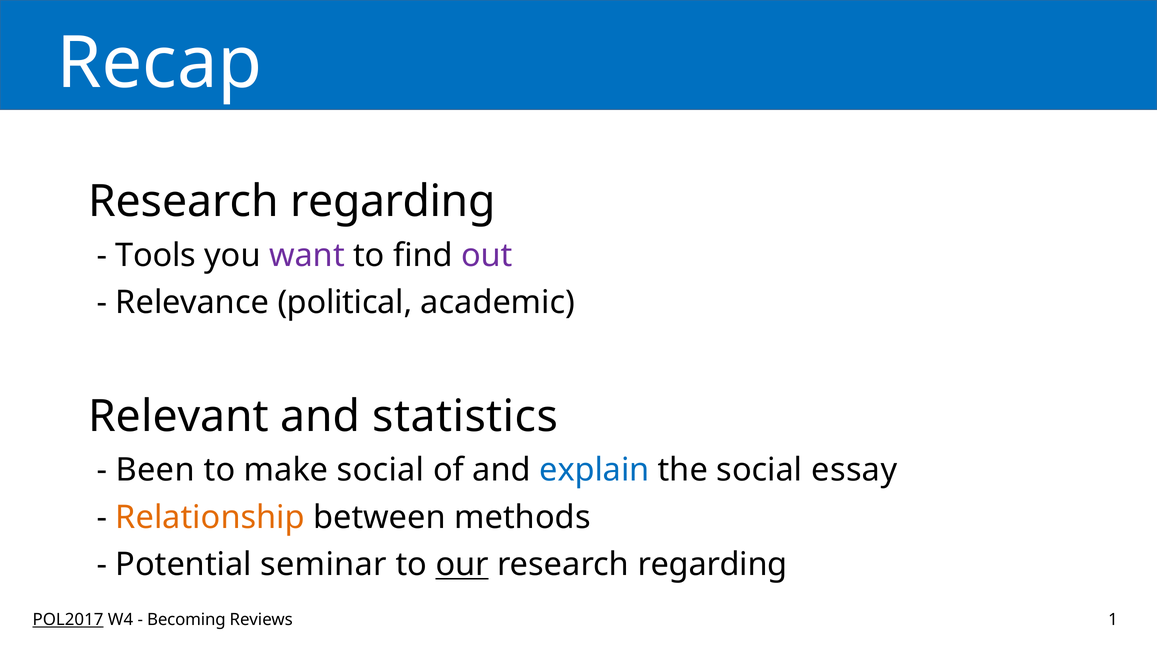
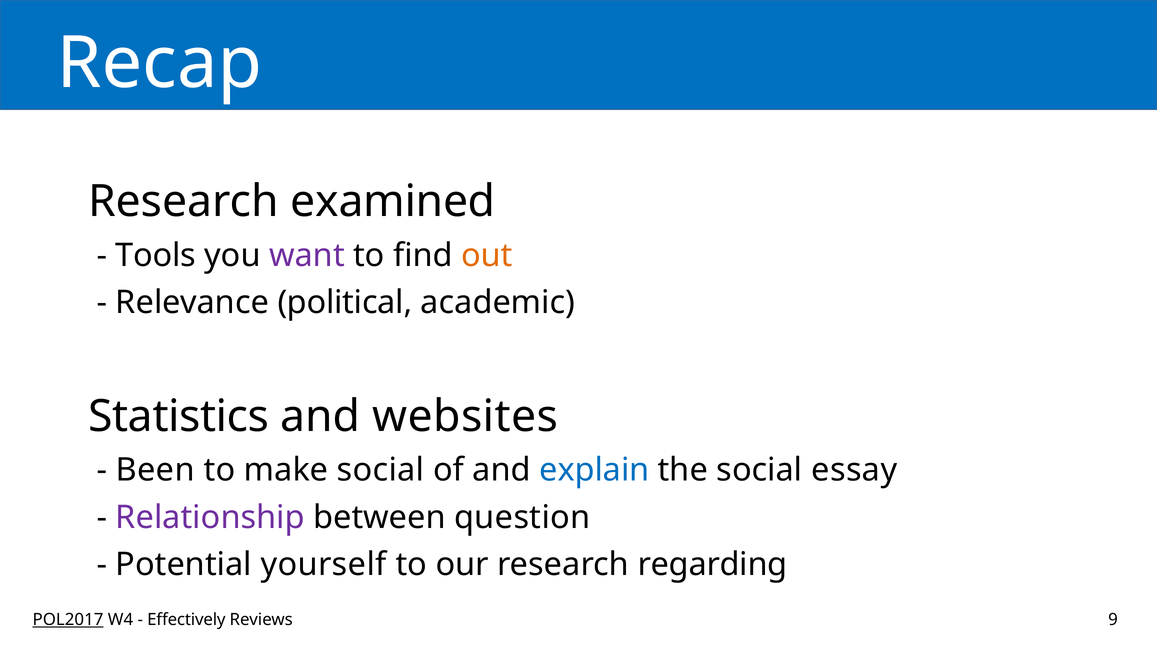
regarding: regarding -> examined (393, 201)
out colour: purple -> orange (487, 255)
Relevant: Relevant -> Statistics (179, 416)
statistics: statistics -> websites (465, 416)
Relationship colour: orange -> purple (210, 517)
methods: methods -> question (522, 517)
seminar: seminar -> yourself (324, 565)
our underline: present -> none (462, 565)
Becoming: Becoming -> Effectively (186, 619)
1: 1 -> 9 (1113, 619)
